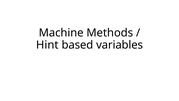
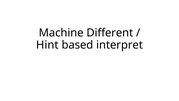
Methods: Methods -> Different (110, 33)
variables: variables -> interpret (120, 45)
